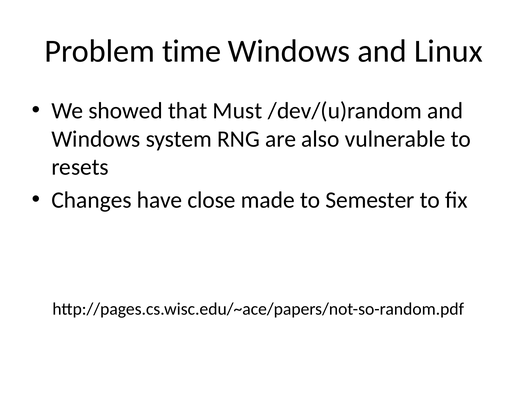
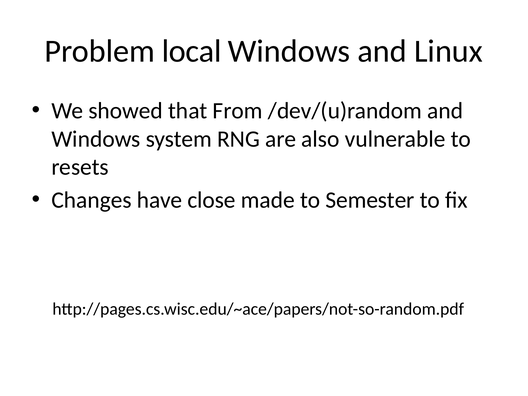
time: time -> local (192, 51)
Must: Must -> From (238, 111)
